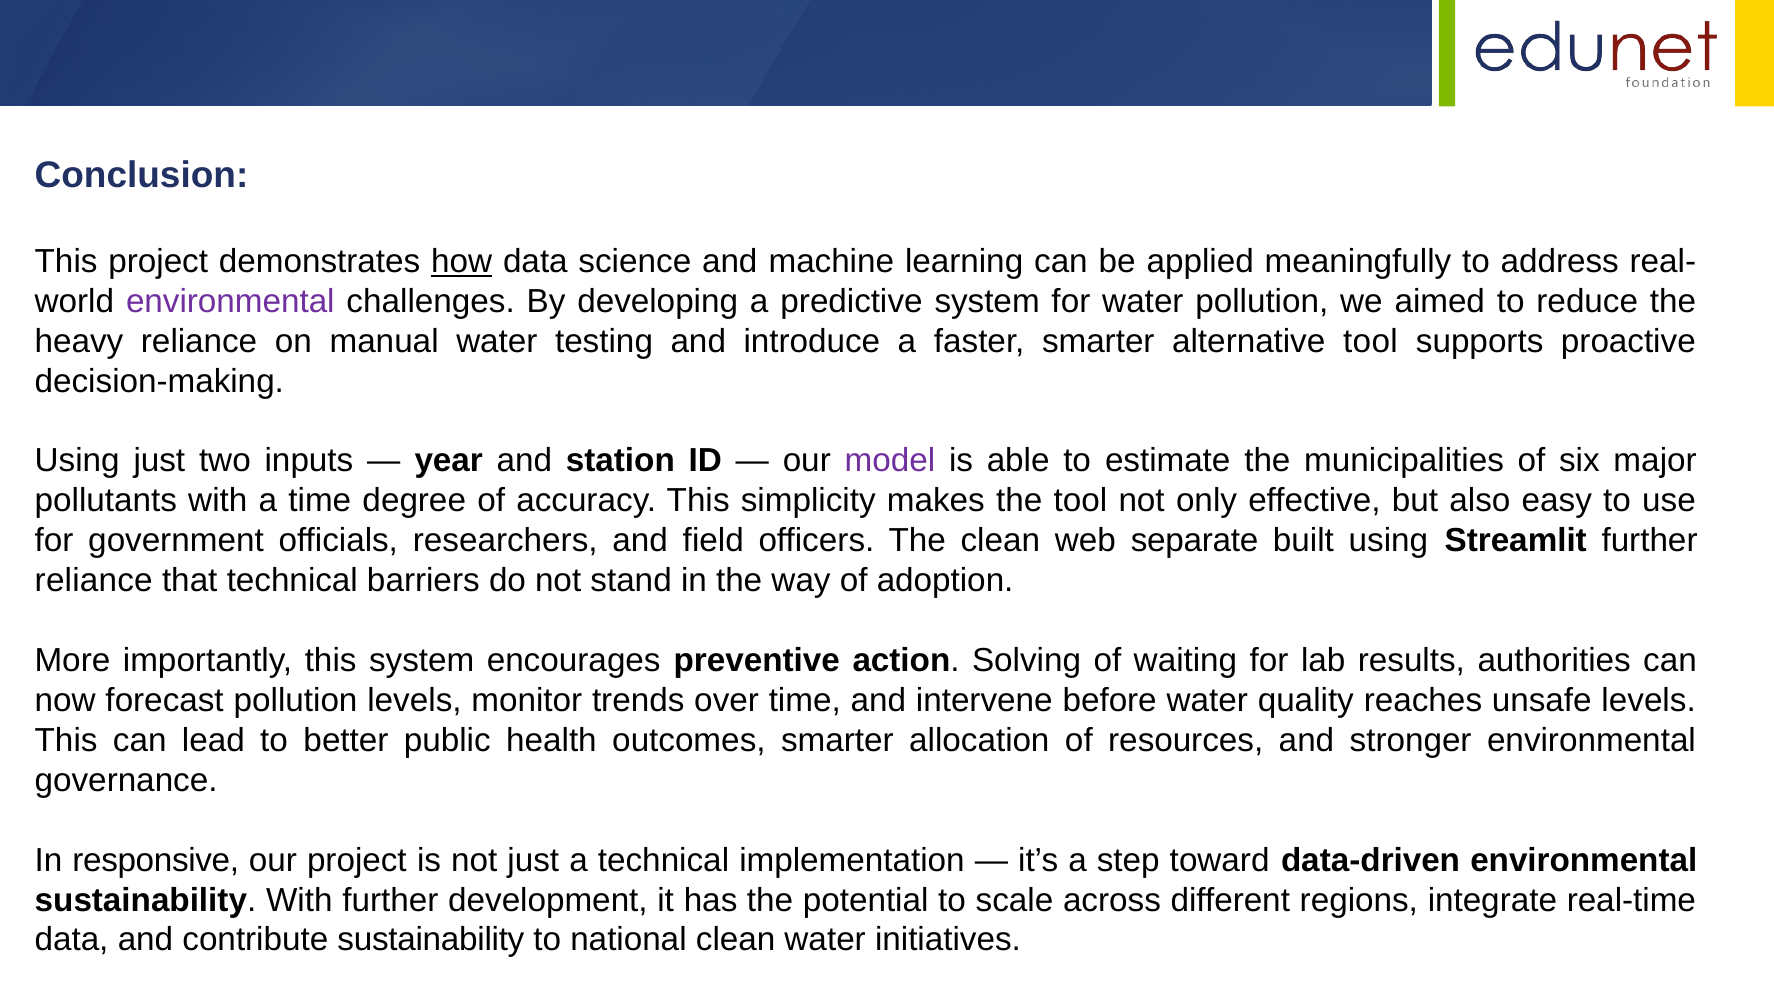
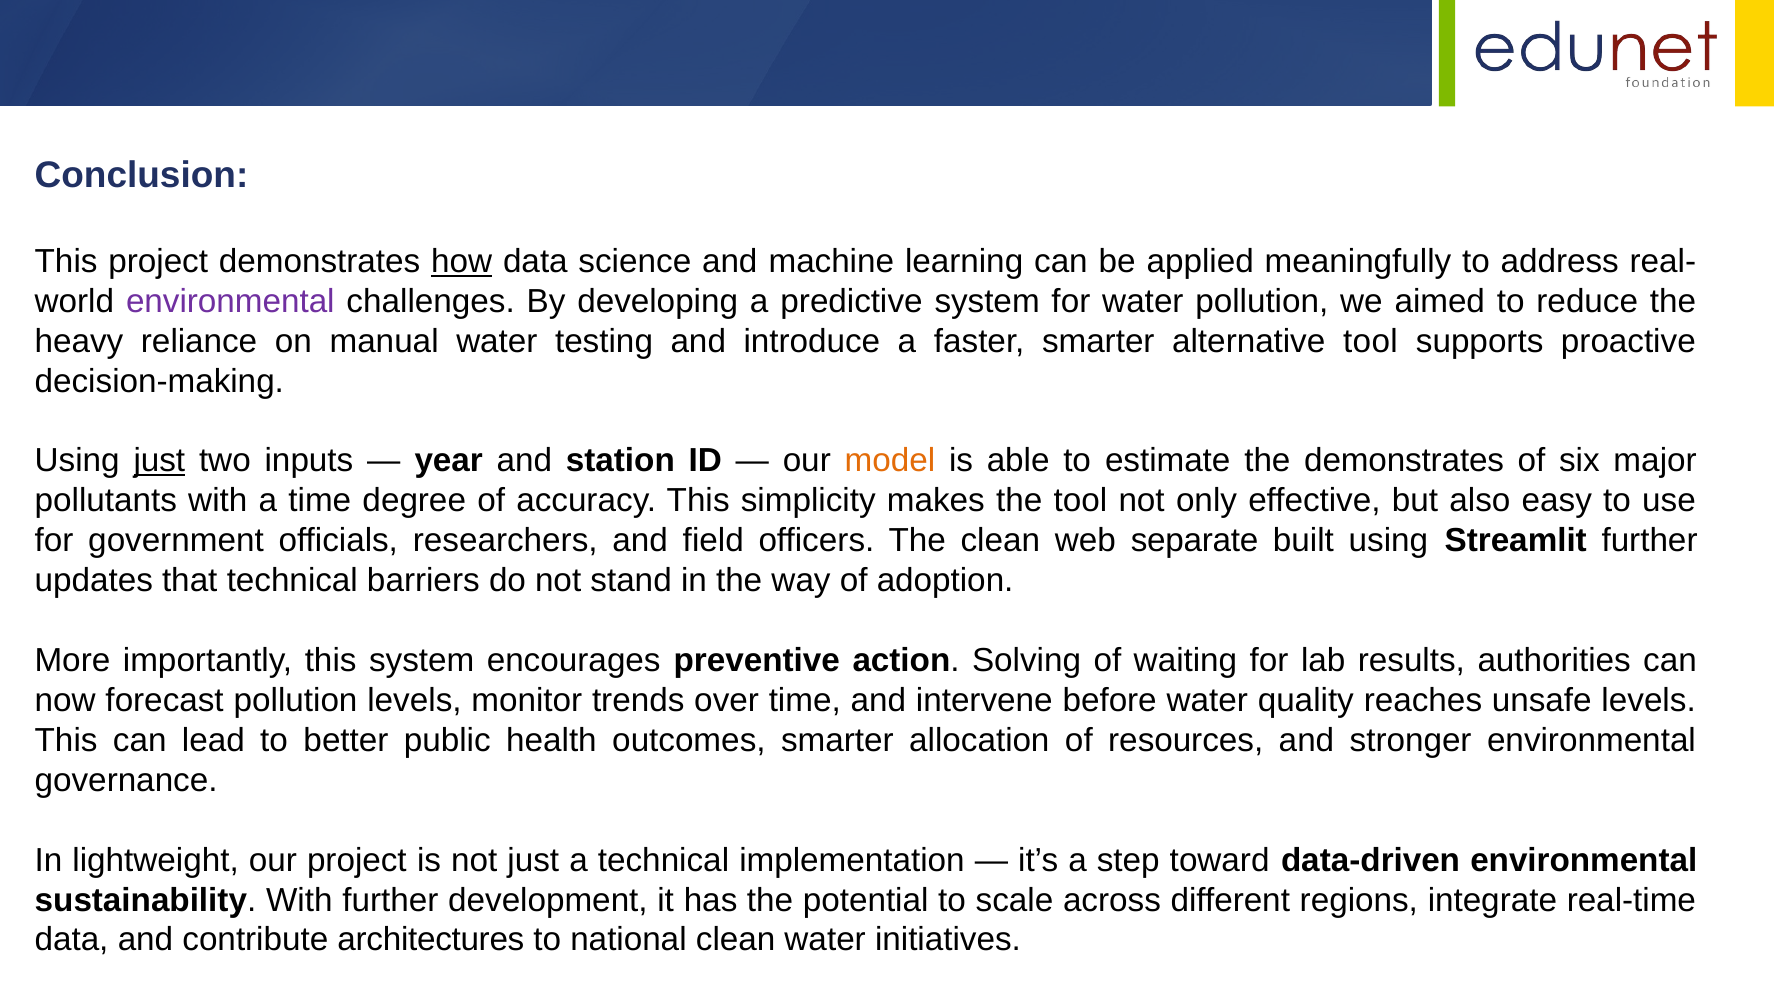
just underline: none -> present (159, 461)
model colour: purple -> orange (890, 461)
the municipalities: municipalities -> demonstrates (1404, 461)
reliance: reliance -> updates (94, 581)
responsive: responsive -> lightweight (156, 860)
contribute sustainability: sustainability -> architectures (431, 940)
